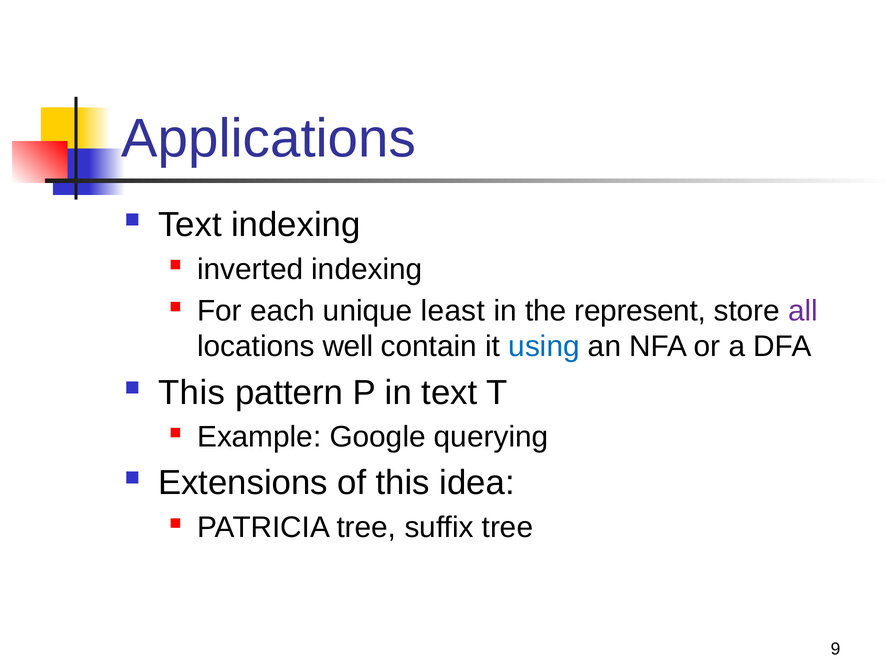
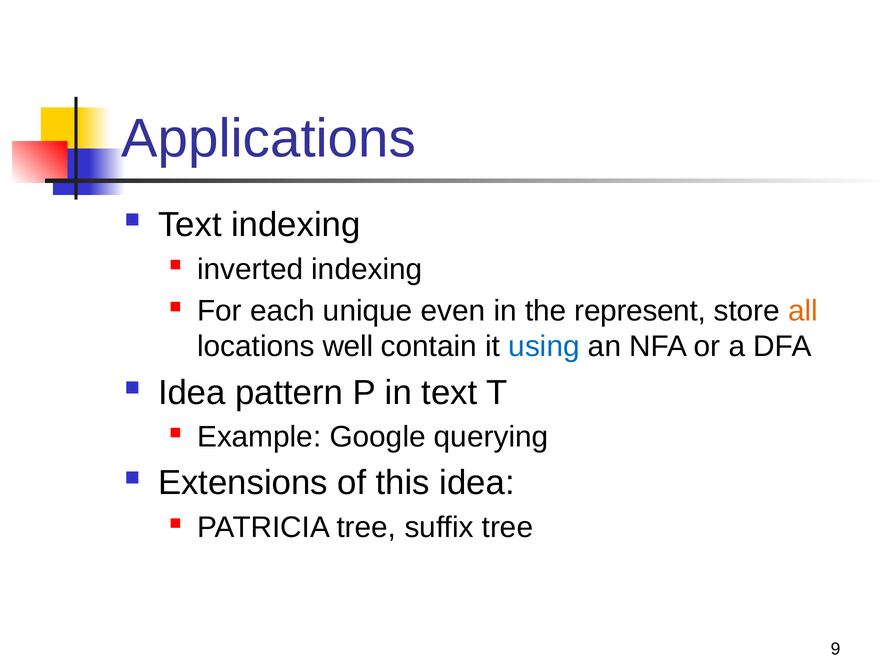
least: least -> even (453, 311)
all colour: purple -> orange (803, 311)
This: This -> Idea (192, 393)
